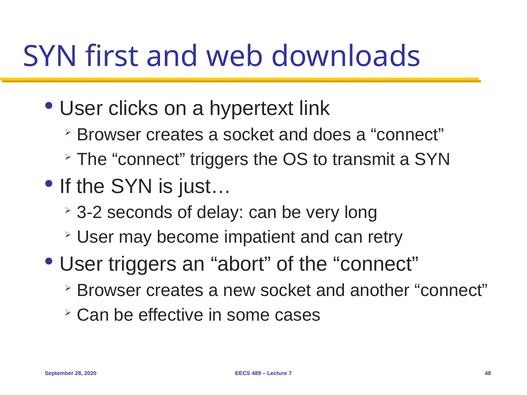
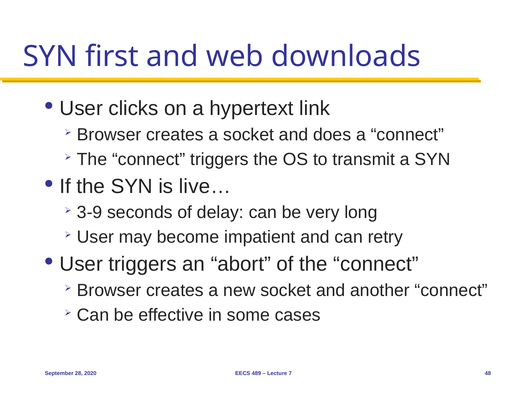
just…: just… -> live… (205, 187)
3-2: 3-2 -> 3-9 (90, 213)
